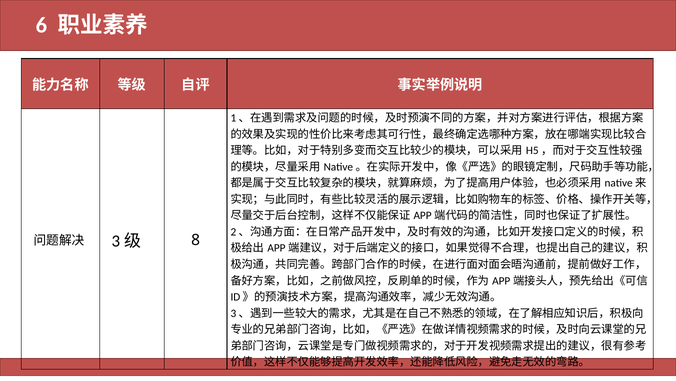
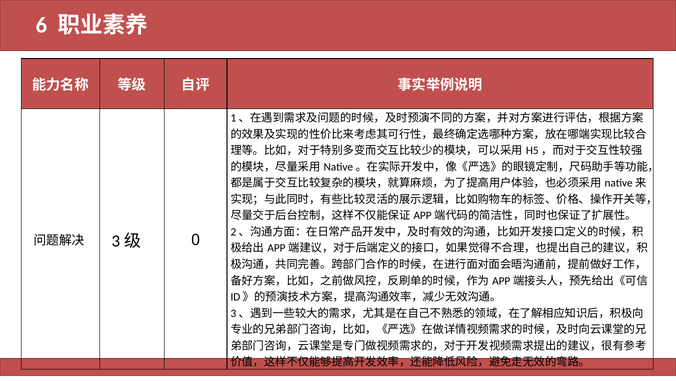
8: 8 -> 0 (196, 240)
